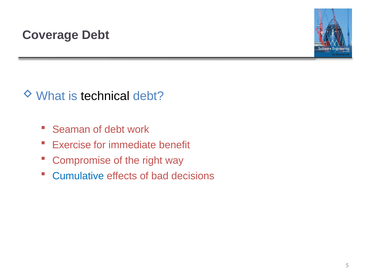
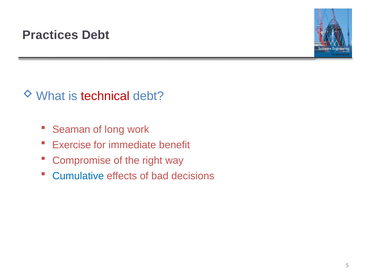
Coverage: Coverage -> Practices (50, 35)
technical colour: black -> red (105, 96)
of debt: debt -> long (114, 130)
